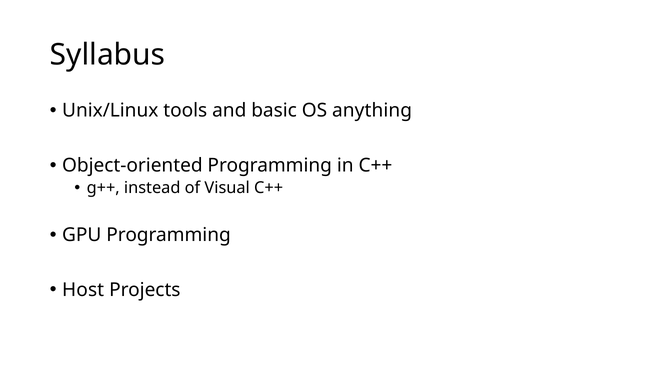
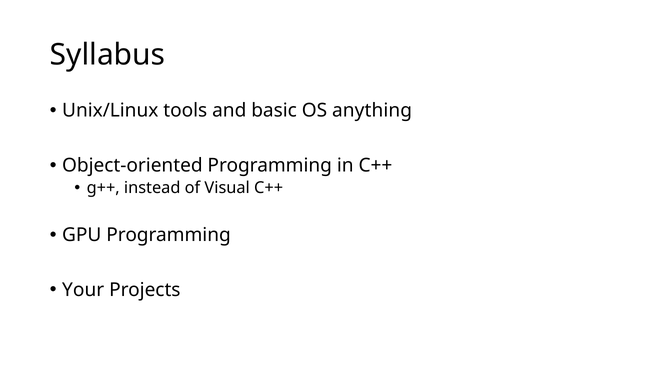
Host: Host -> Your (83, 290)
